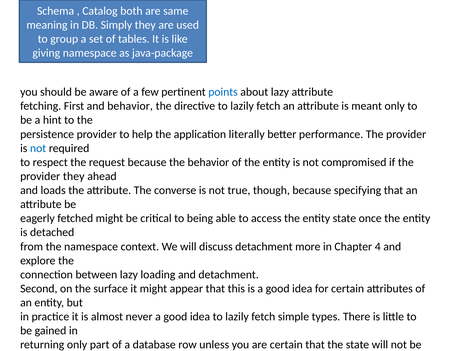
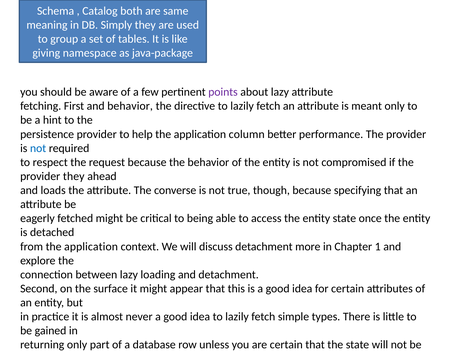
points colour: blue -> purple (223, 92)
literally: literally -> column (247, 134)
from the namespace: namespace -> application (91, 246)
4: 4 -> 1 (378, 246)
